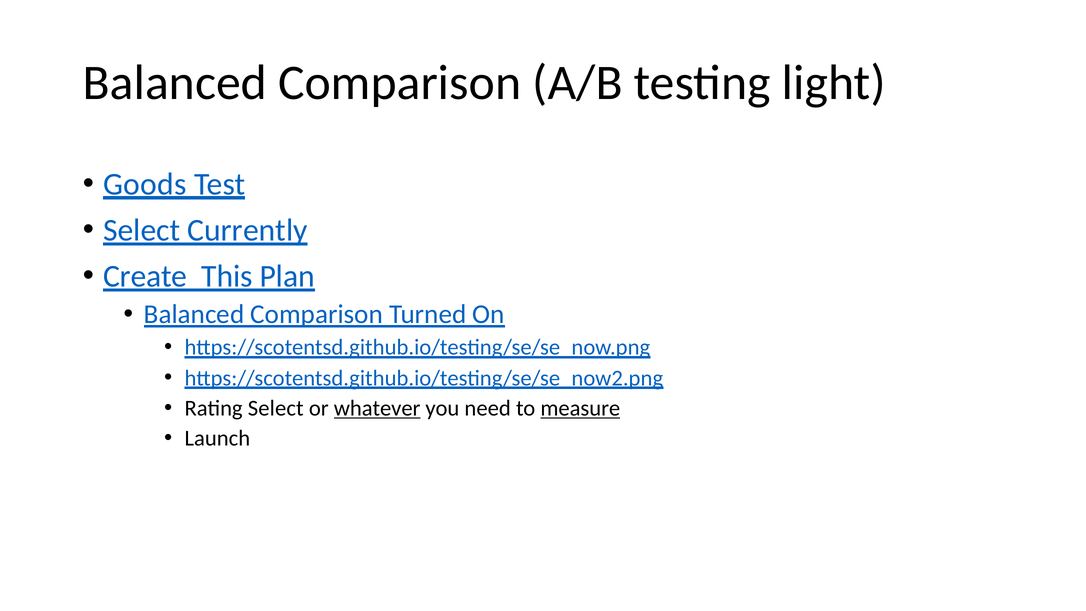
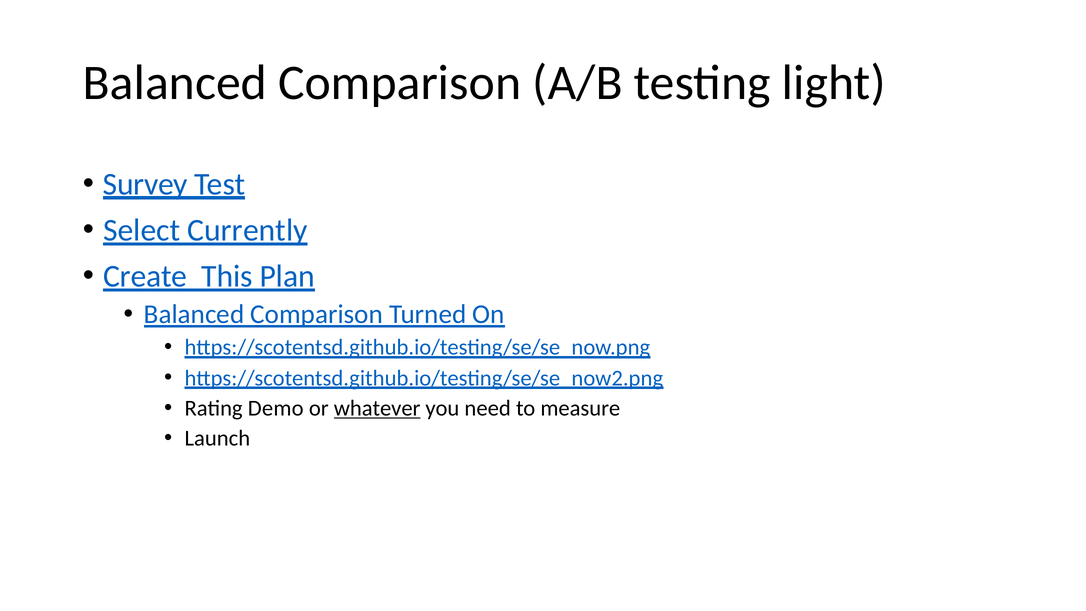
Goods: Goods -> Survey (145, 184)
Rating Select: Select -> Demo (276, 408)
measure underline: present -> none (580, 408)
